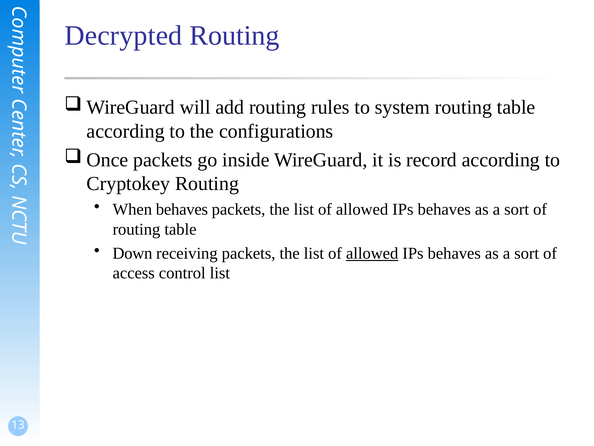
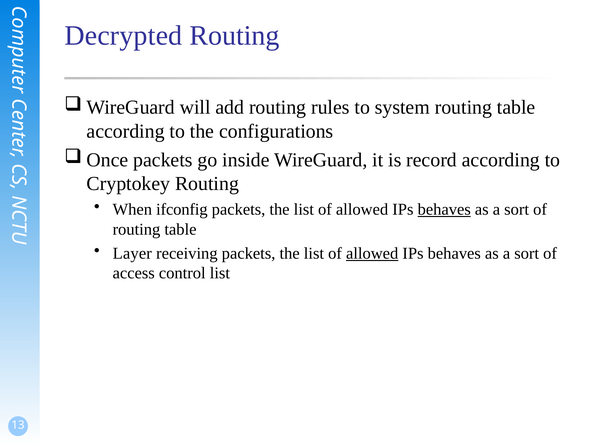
When behaves: behaves -> ifconfig (182, 209)
behaves underline: none -> present (444, 209)
Down: Down -> Layer (132, 253)
